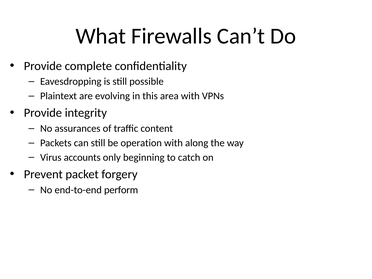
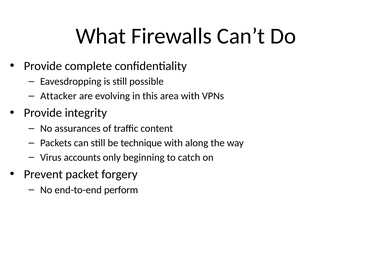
Plaintext: Plaintext -> Attacker (58, 96)
operation: operation -> technique (141, 143)
